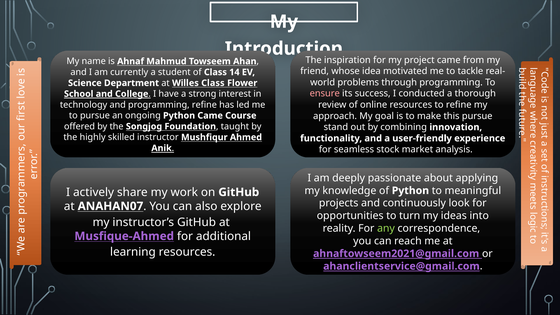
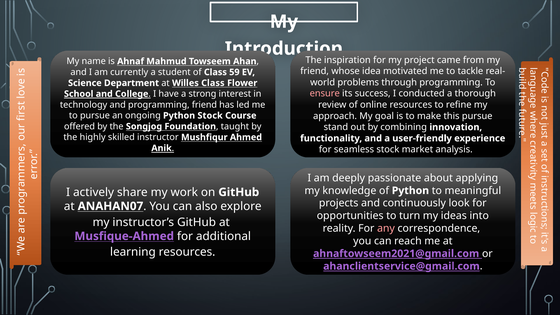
14: 14 -> 59 (234, 72)
programming refine: refine -> friend (204, 105)
Python Came: Came -> Stock (210, 116)
any colour: light green -> pink (386, 228)
